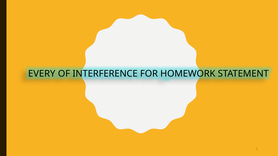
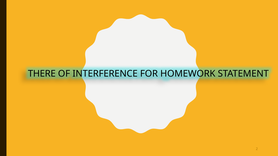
EVERY: EVERY -> THERE (42, 74)
